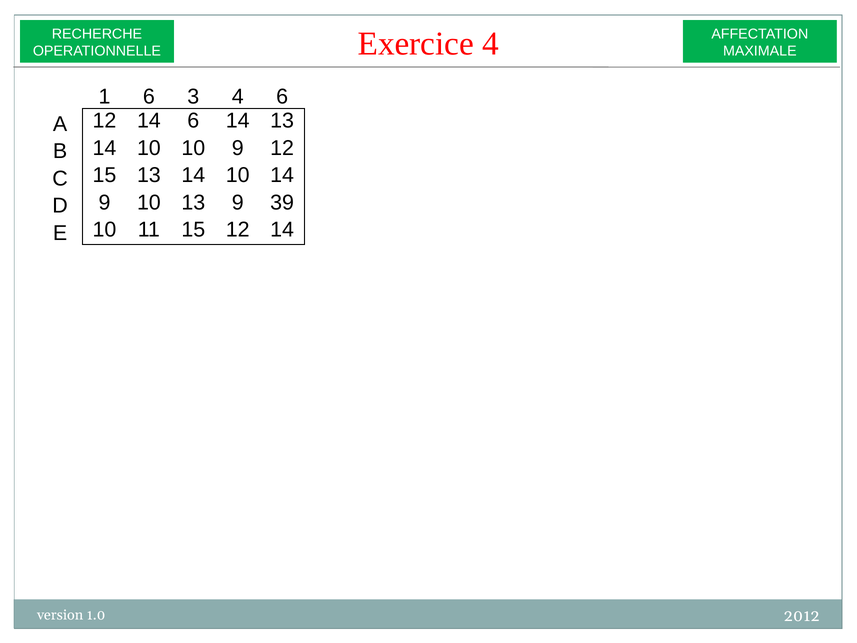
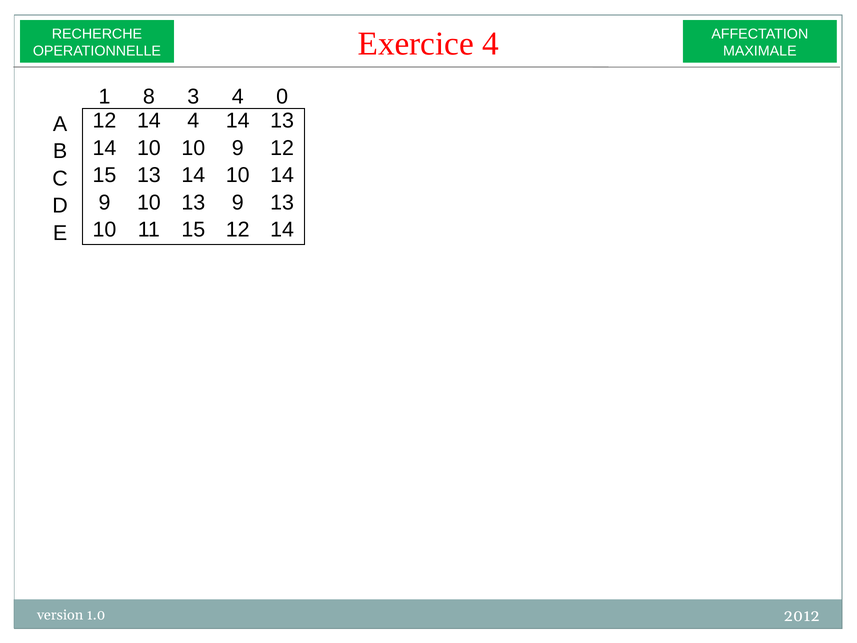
1 6: 6 -> 8 (149, 97)
4 6: 6 -> 0 (282, 97)
14 6: 6 -> 4 (193, 121)
9 39: 39 -> 13 (282, 202)
